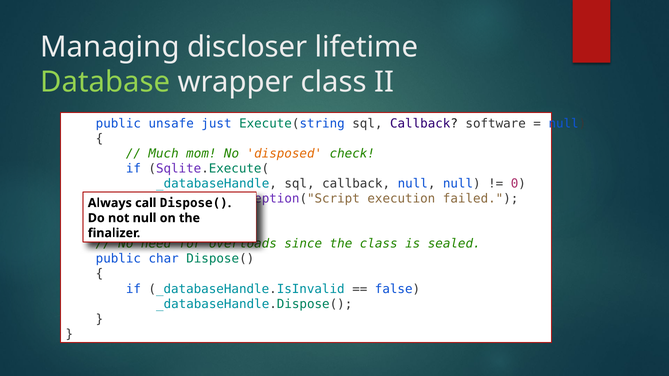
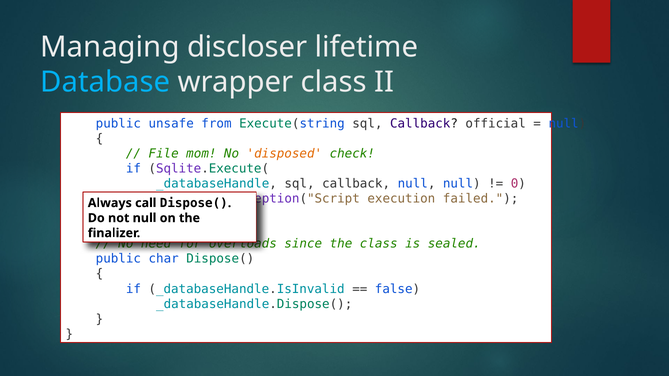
Database colour: light green -> light blue (105, 82)
just: just -> from (216, 124)
software: software -> official (496, 124)
Much: Much -> File (164, 154)
